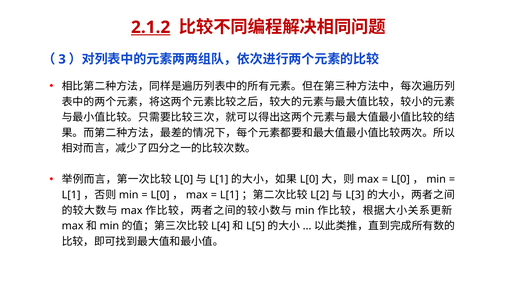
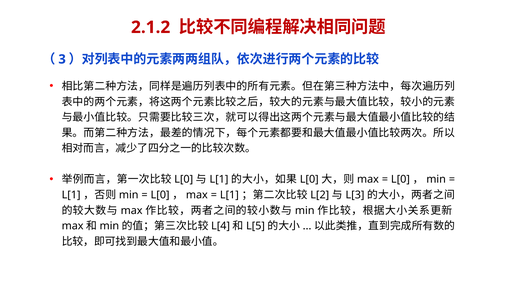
2.1.2 underline: present -> none (151, 27)
